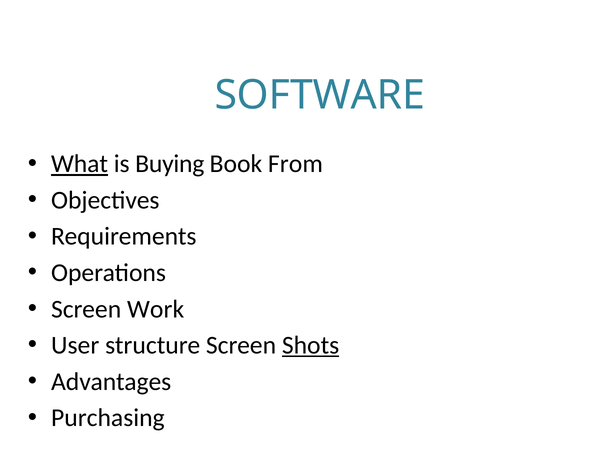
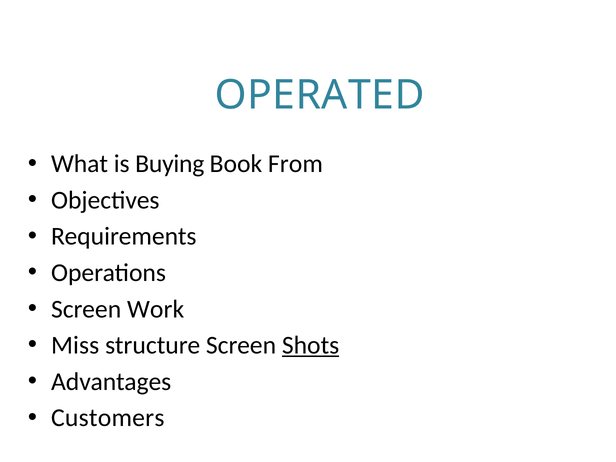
SOFTWARE: SOFTWARE -> OPERATED (320, 95)
What underline: present -> none (80, 164)
User: User -> Miss (75, 345)
Purchasing: Purchasing -> Customers (108, 418)
